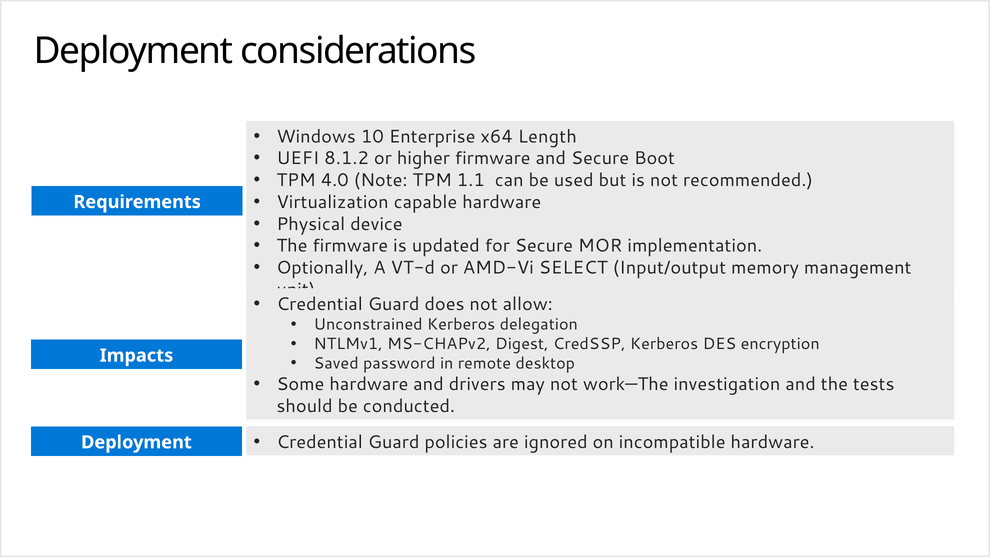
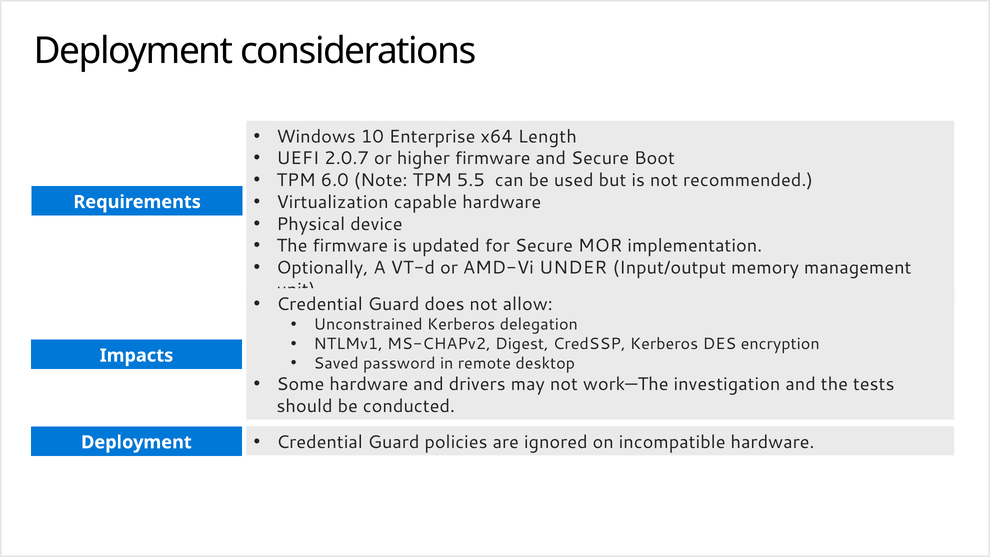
8.1.2: 8.1.2 -> 2.0.7 (347, 158)
4.0: 4.0 -> 6.0 (335, 180)
1.1: 1.1 -> 5.5 (471, 180)
SELECT: SELECT -> UNDER (573, 268)
